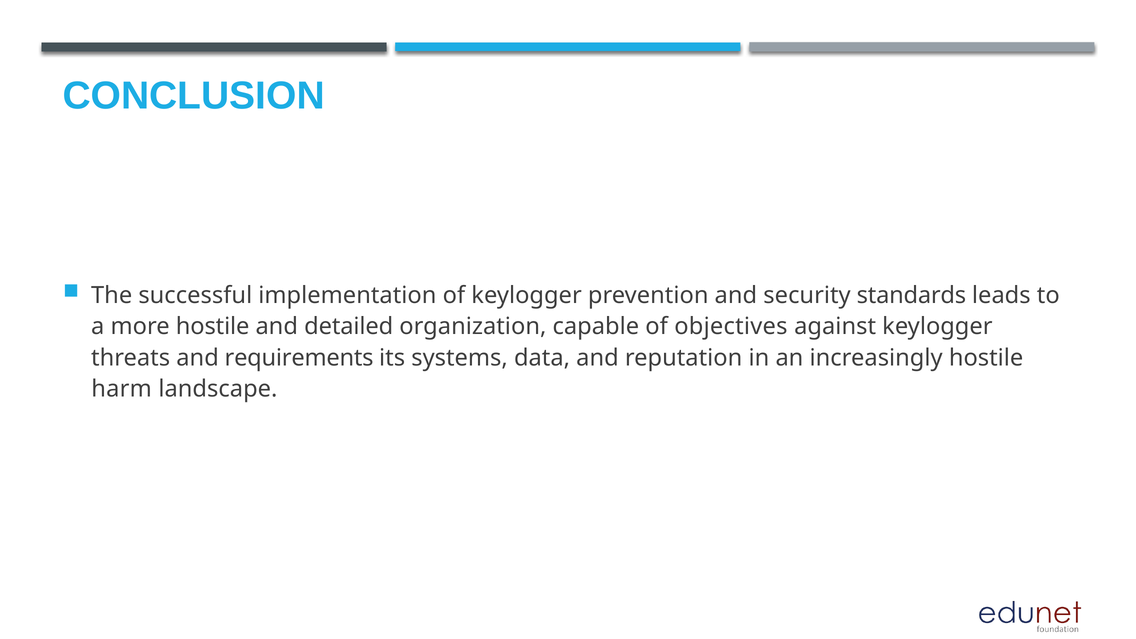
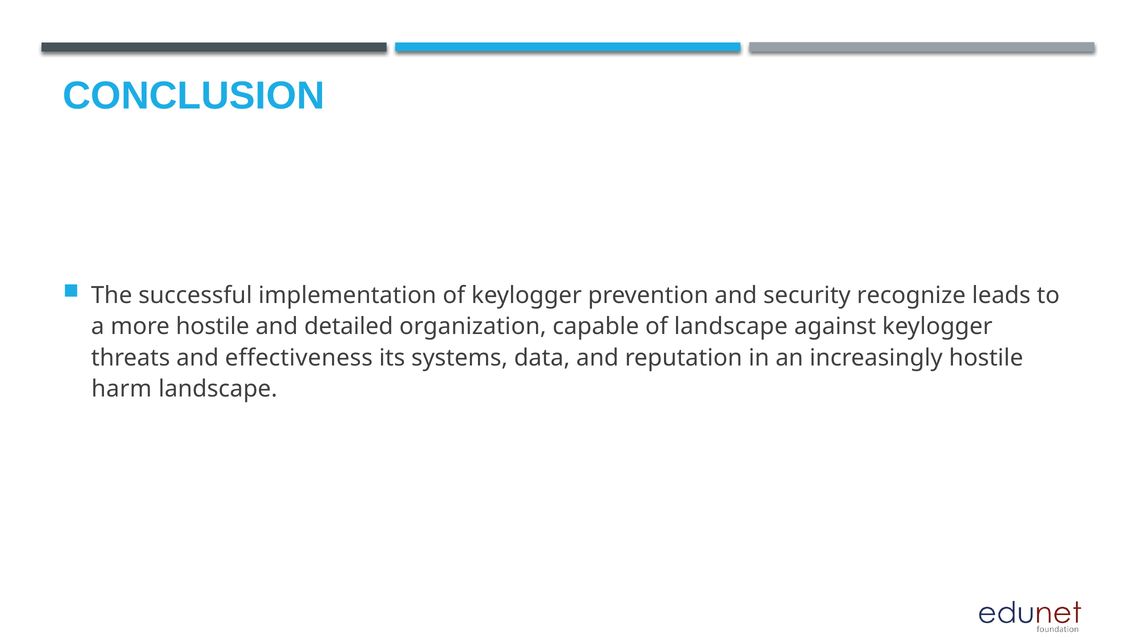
standards: standards -> recognize (911, 295)
of objectives: objectives -> landscape (731, 326)
requirements: requirements -> effectiveness (299, 358)
